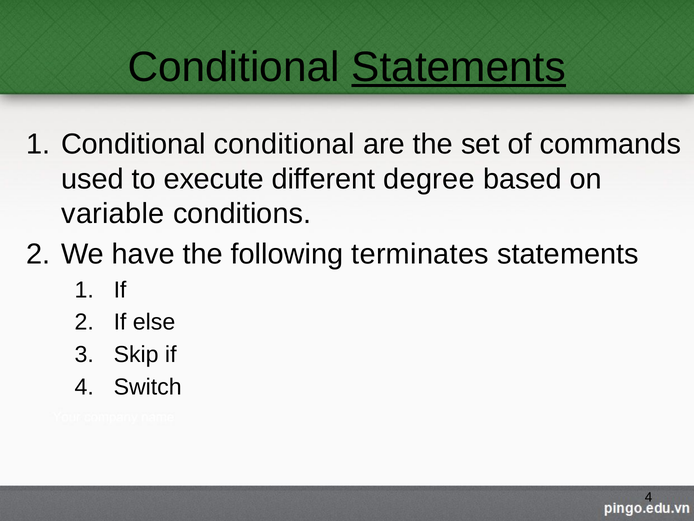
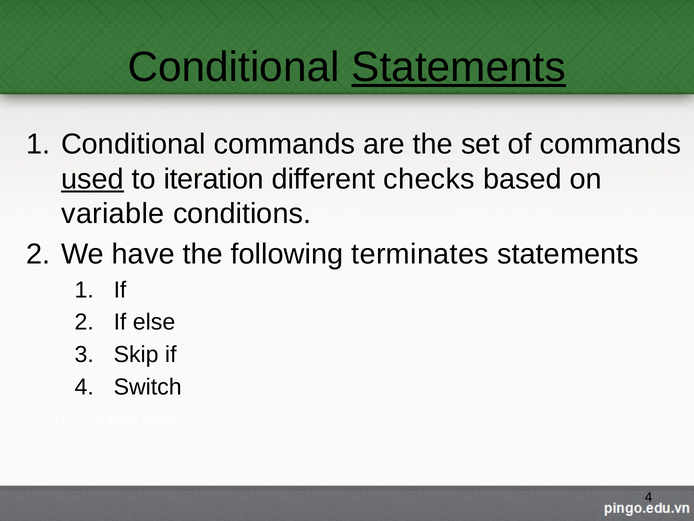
Conditional conditional: conditional -> commands (284, 144)
used underline: none -> present (92, 179)
execute: execute -> iteration (214, 179)
degree: degree -> checks (429, 179)
